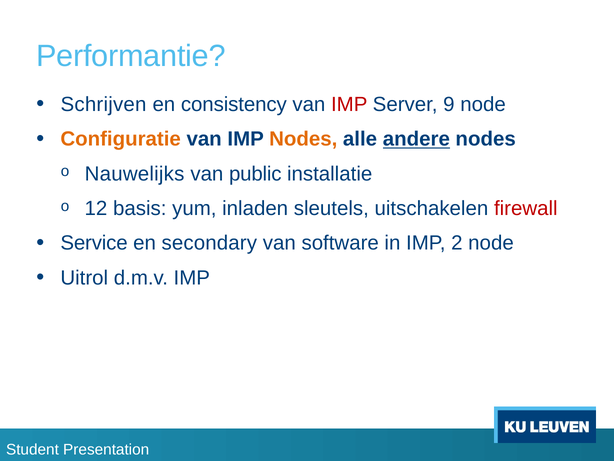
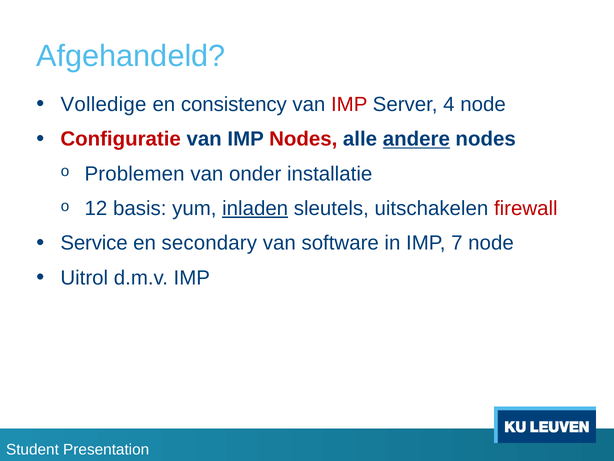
Performantie: Performantie -> Afgehandeld (131, 56)
Schrijven: Schrijven -> Volledige (104, 104)
9: 9 -> 4 (449, 104)
Configuratie colour: orange -> red (121, 139)
Nodes colour: orange -> red (303, 139)
Nauwelijks: Nauwelijks -> Problemen (135, 174)
public: public -> onder (255, 174)
inladen underline: none -> present (255, 208)
2: 2 -> 7 (457, 243)
